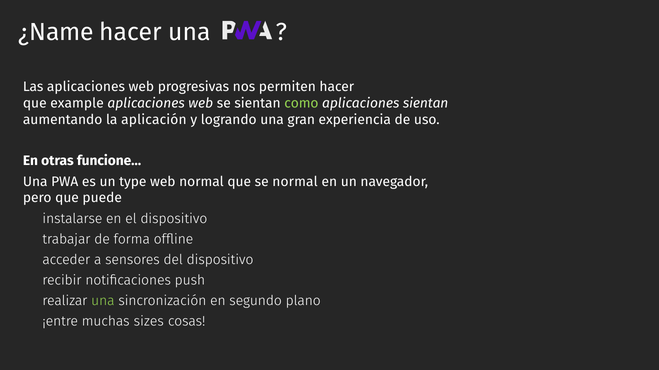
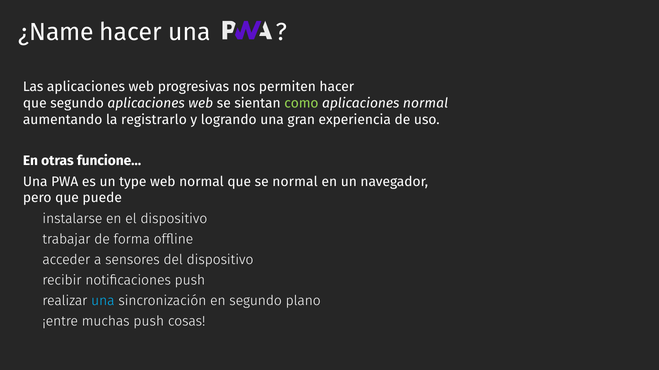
que example: example -> segundo (77, 104)
aplicaciones sientan: sientan -> normal (426, 104)
aplicación: aplicación -> registrarlo (154, 120)
una colour: light green -> light blue (103, 301)
muchas sizes: sizes -> push (149, 322)
